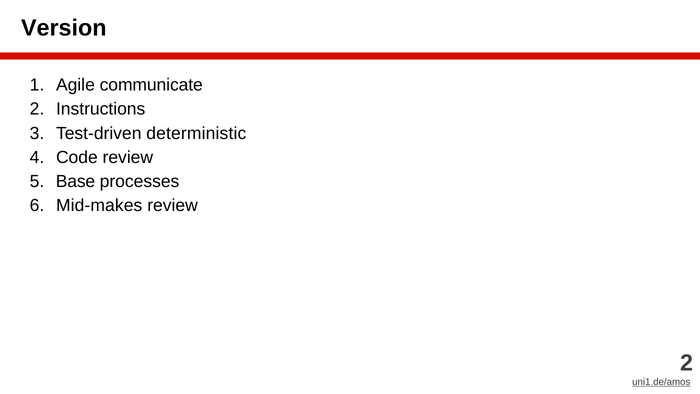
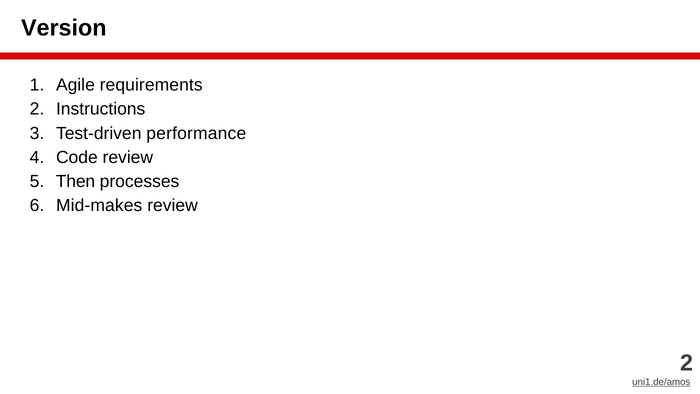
communicate: communicate -> requirements (151, 85)
deterministic: deterministic -> performance (196, 133)
Base: Base -> Then (76, 181)
